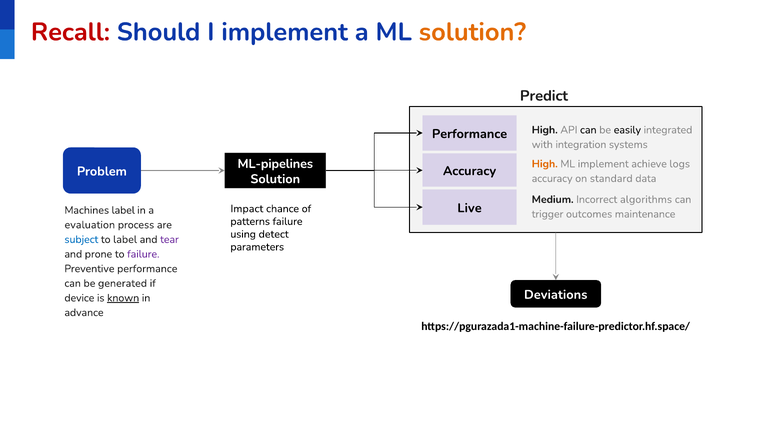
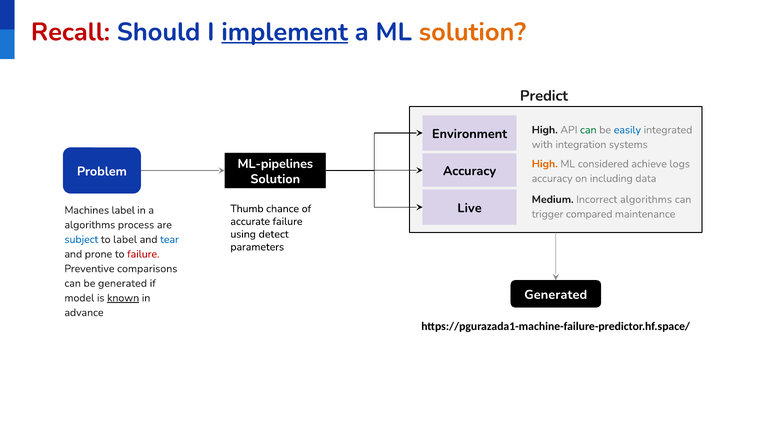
implement underline: none -> present (285, 32)
can colour: black -> green (588, 130)
easily colour: black -> blue (627, 130)
Performance: Performance -> Environment (470, 134)
ML implement: implement -> considered (603, 164)
standard: standard -> including (611, 179)
Impact: Impact -> Thumb (247, 209)
outcomes: outcomes -> compared (589, 214)
patterns: patterns -> accurate (250, 222)
evaluation: evaluation -> algorithms (90, 225)
tear colour: purple -> blue (169, 240)
failure colour: purple -> red (143, 254)
Preventive performance: performance -> comparisons (147, 269)
Deviations: Deviations -> Generated (556, 295)
device: device -> model (79, 298)
